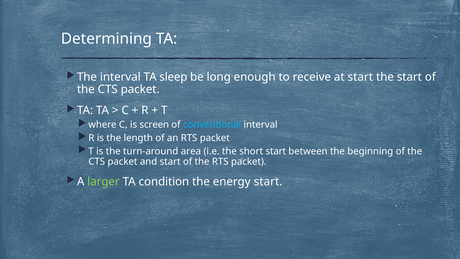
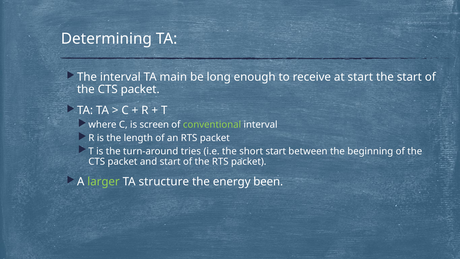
sleep: sleep -> main (173, 77)
conventional colour: light blue -> light green (212, 125)
area: area -> tries (191, 151)
condition: condition -> structure (164, 181)
energy start: start -> been (268, 181)
